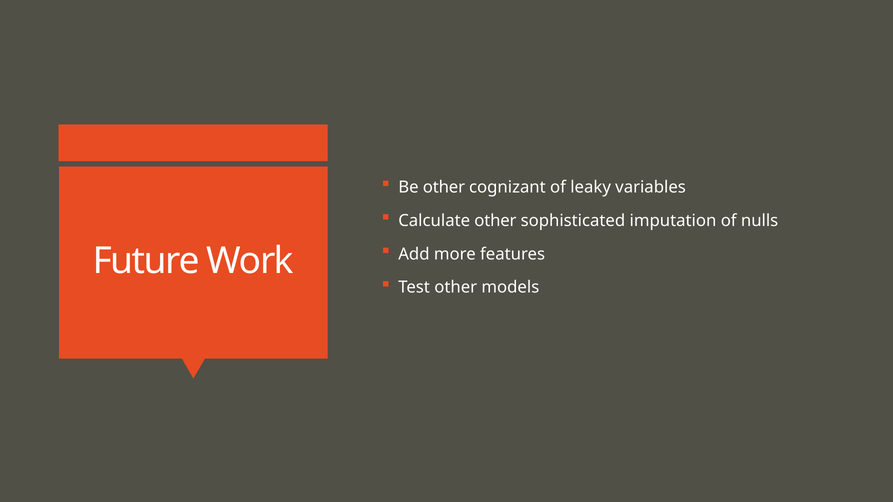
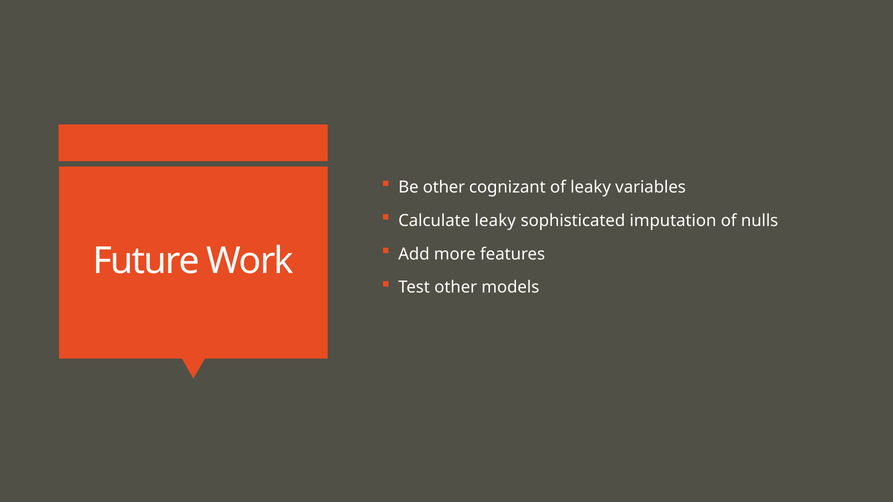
Calculate other: other -> leaky (495, 221)
